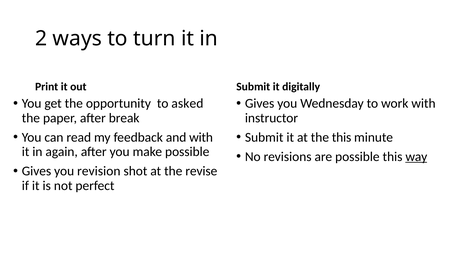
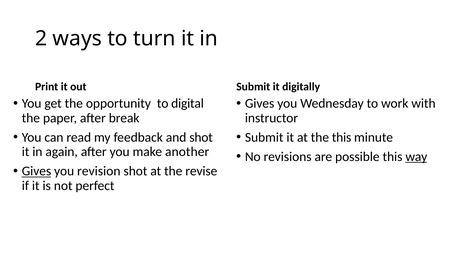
asked: asked -> digital (188, 103)
and with: with -> shot (201, 137)
make possible: possible -> another (187, 152)
Gives underline: none -> present (36, 171)
